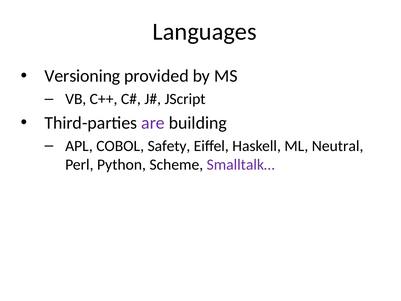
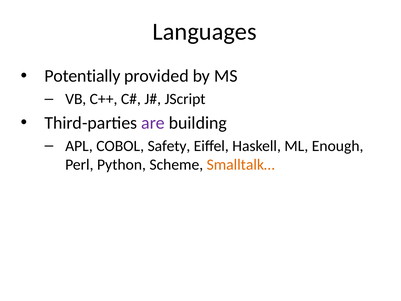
Versioning: Versioning -> Potentially (82, 76)
Neutral: Neutral -> Enough (338, 146)
Smalltalk… colour: purple -> orange (241, 165)
